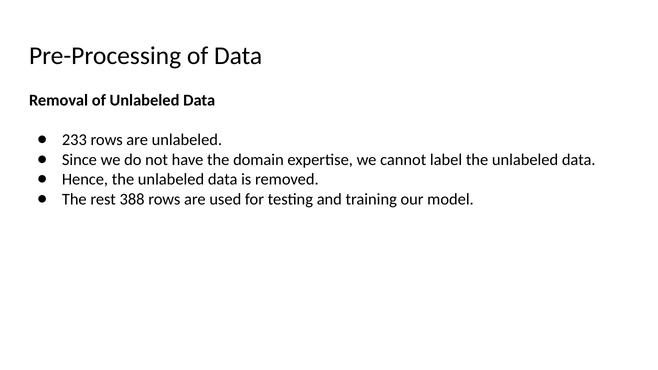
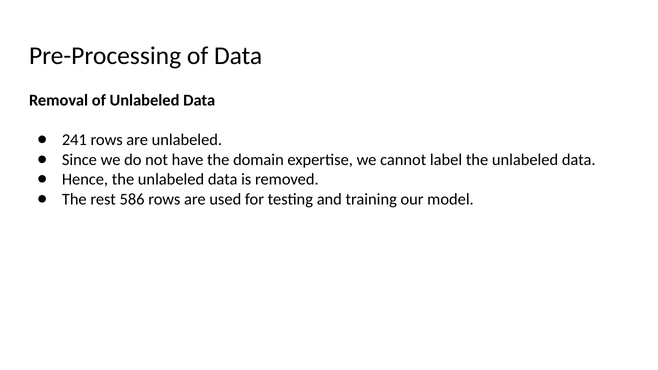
233: 233 -> 241 (74, 140)
388: 388 -> 586 (132, 199)
